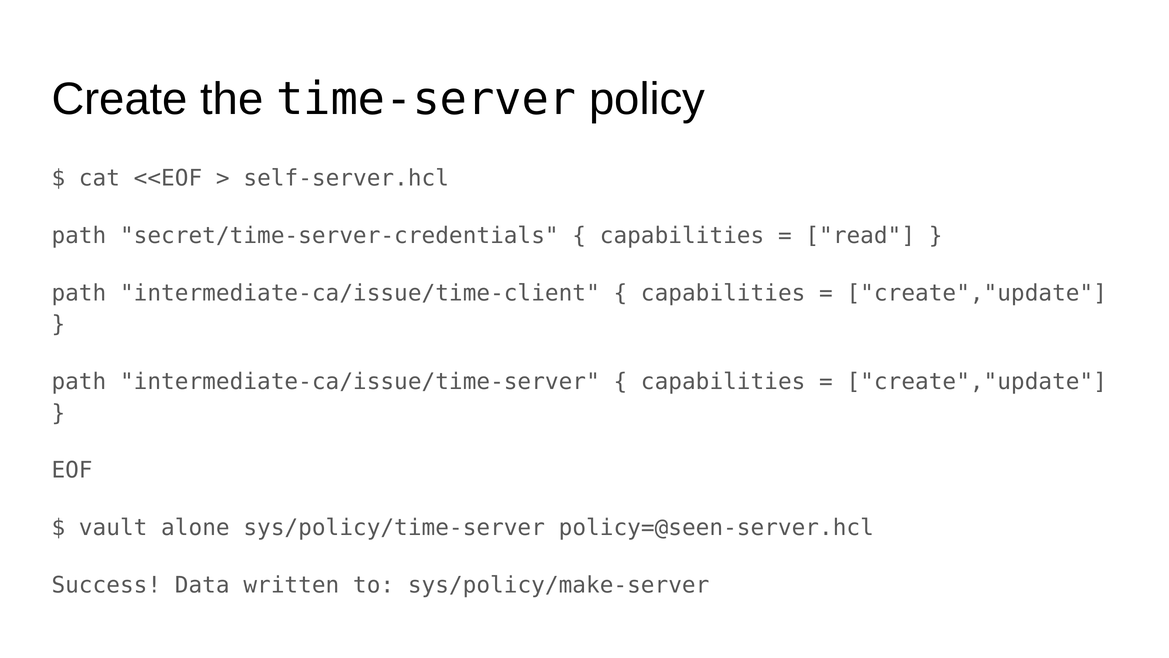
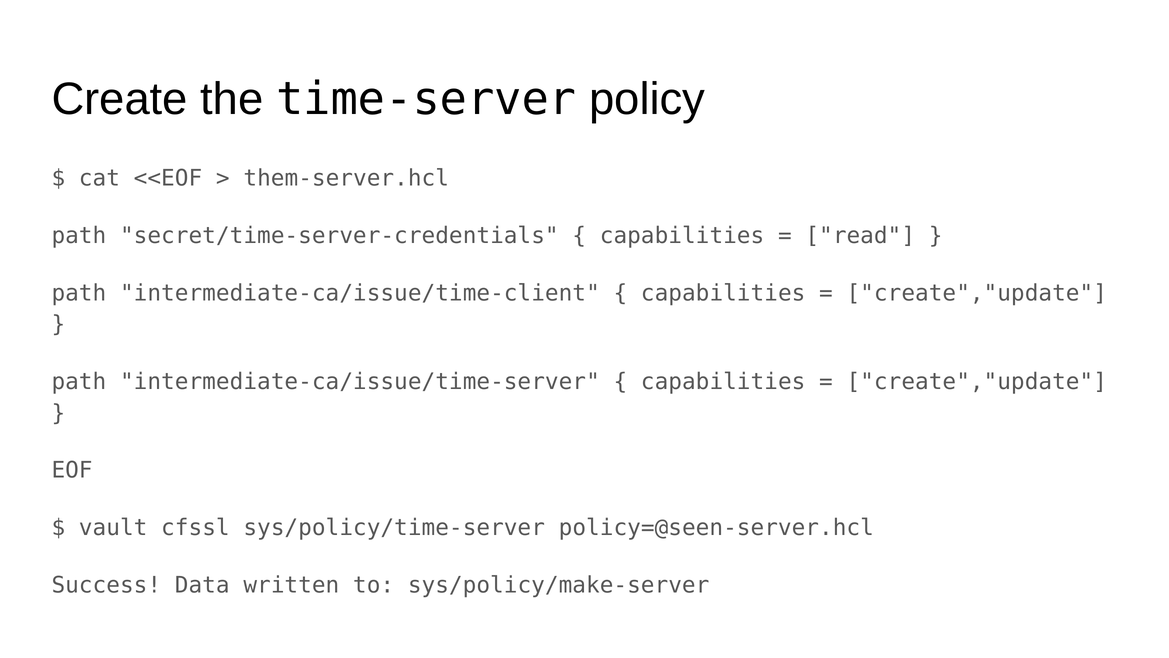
self-server.hcl: self-server.hcl -> them-server.hcl (346, 178)
alone: alone -> cfssl (195, 527)
